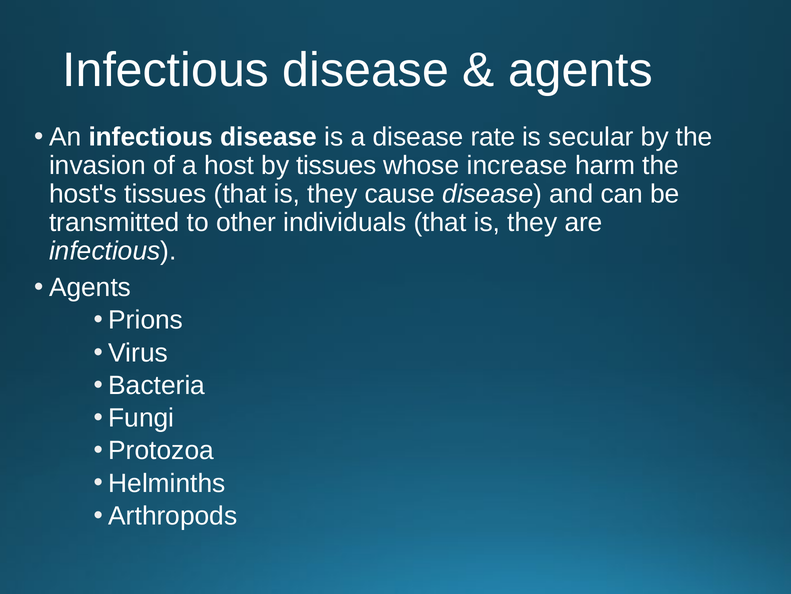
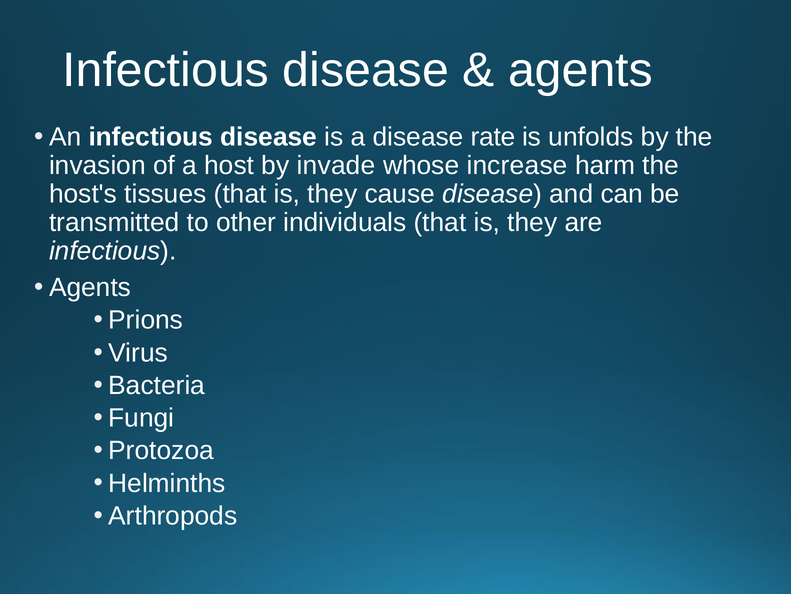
secular: secular -> unfolds (591, 137)
by tissues: tissues -> invade (336, 165)
